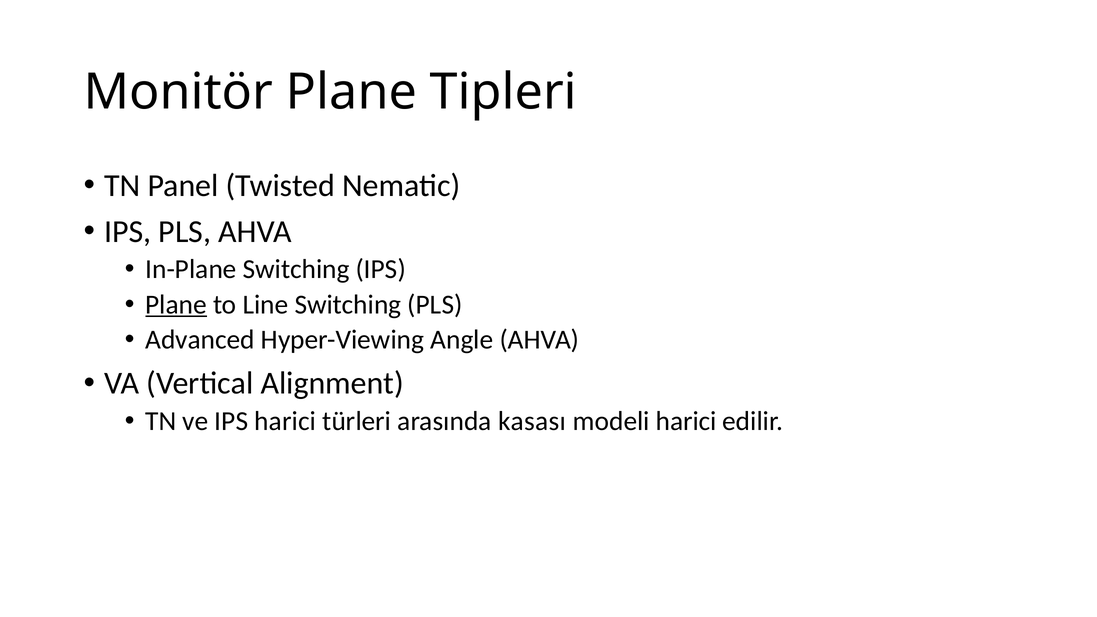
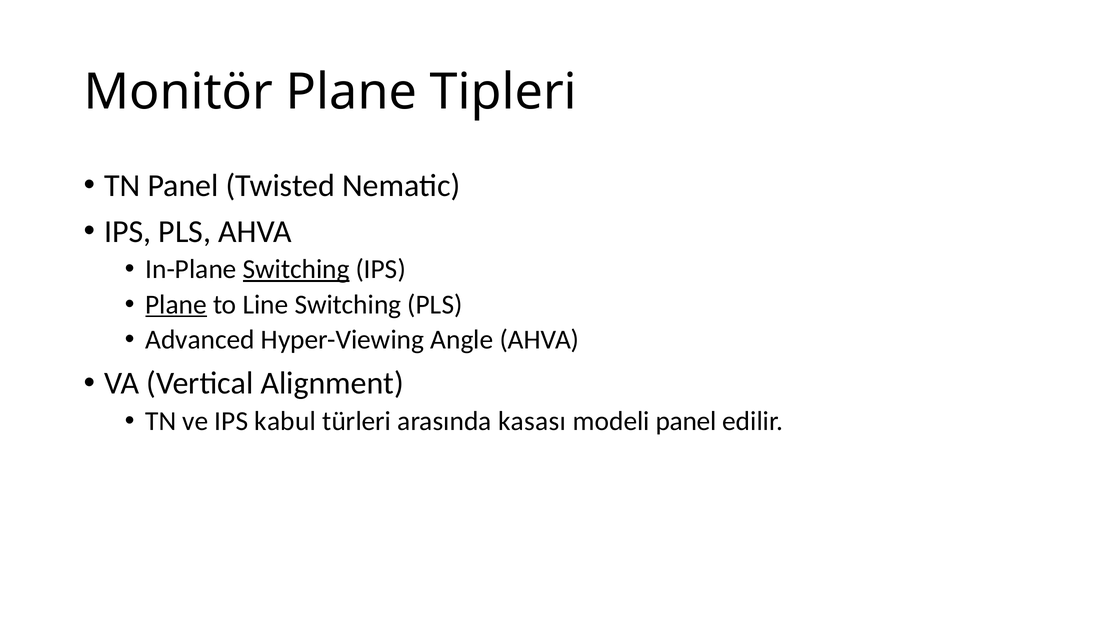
Switching underline: none -> present (296, 269)
IPS harici: harici -> kabul (285, 421)
modeli harici: harici -> panel (686, 421)
